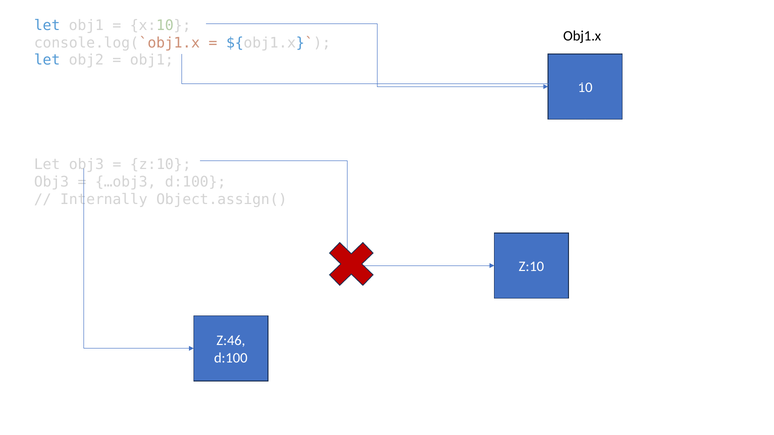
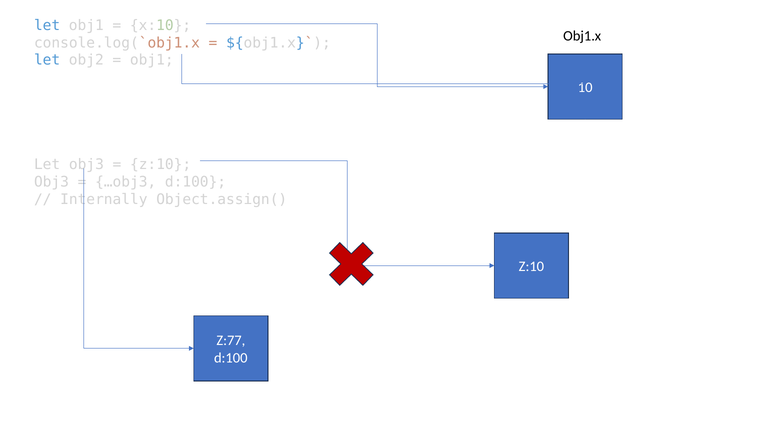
Z:46: Z:46 -> Z:77 (231, 341)
